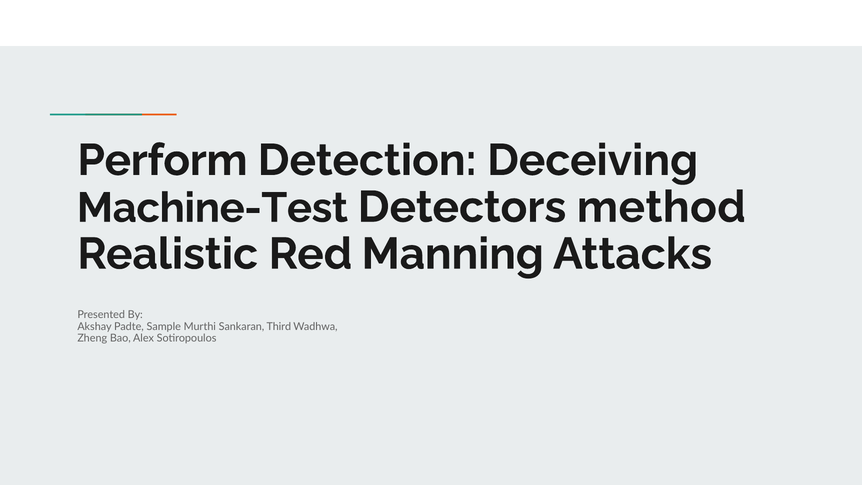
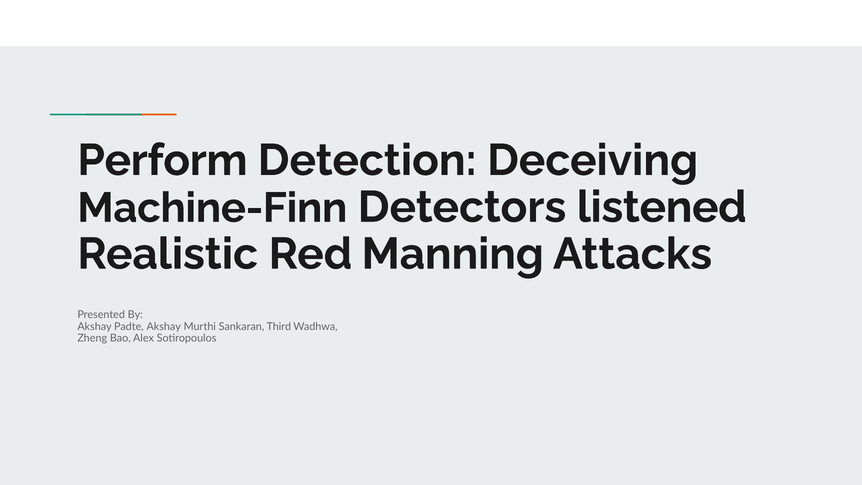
Machine-Test: Machine-Test -> Machine-Finn (212, 208)
method: method -> listened (662, 207)
Padte Sample: Sample -> Akshay (164, 326)
